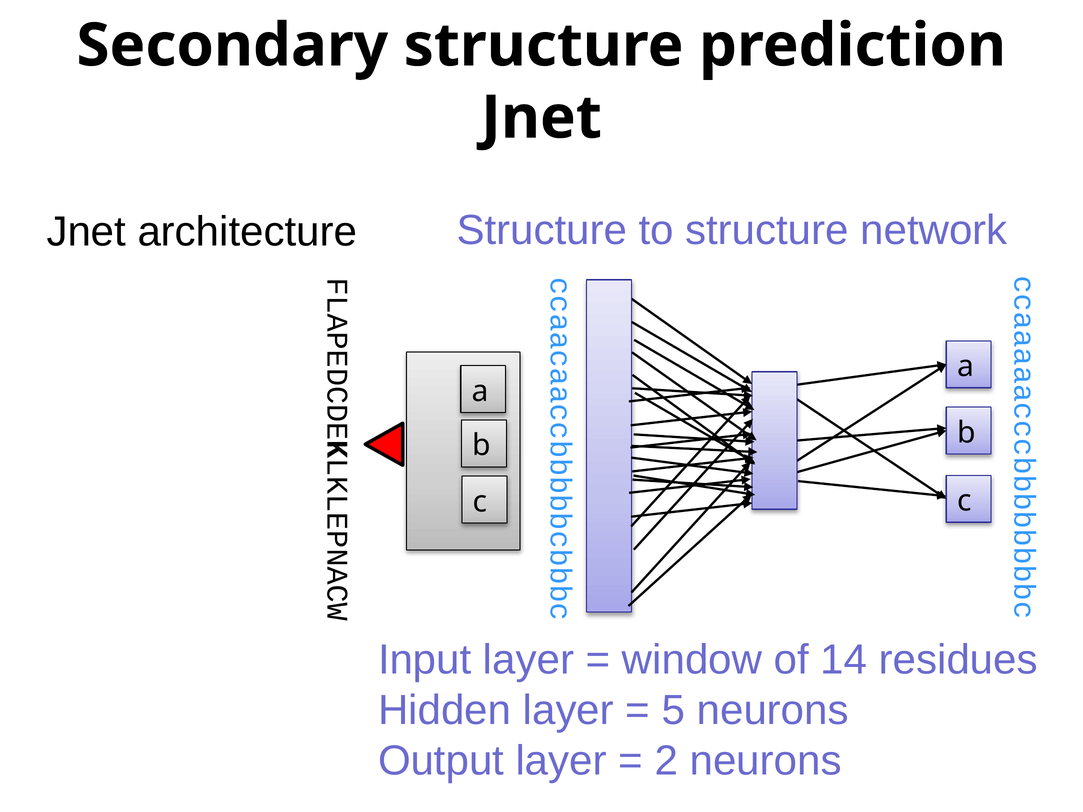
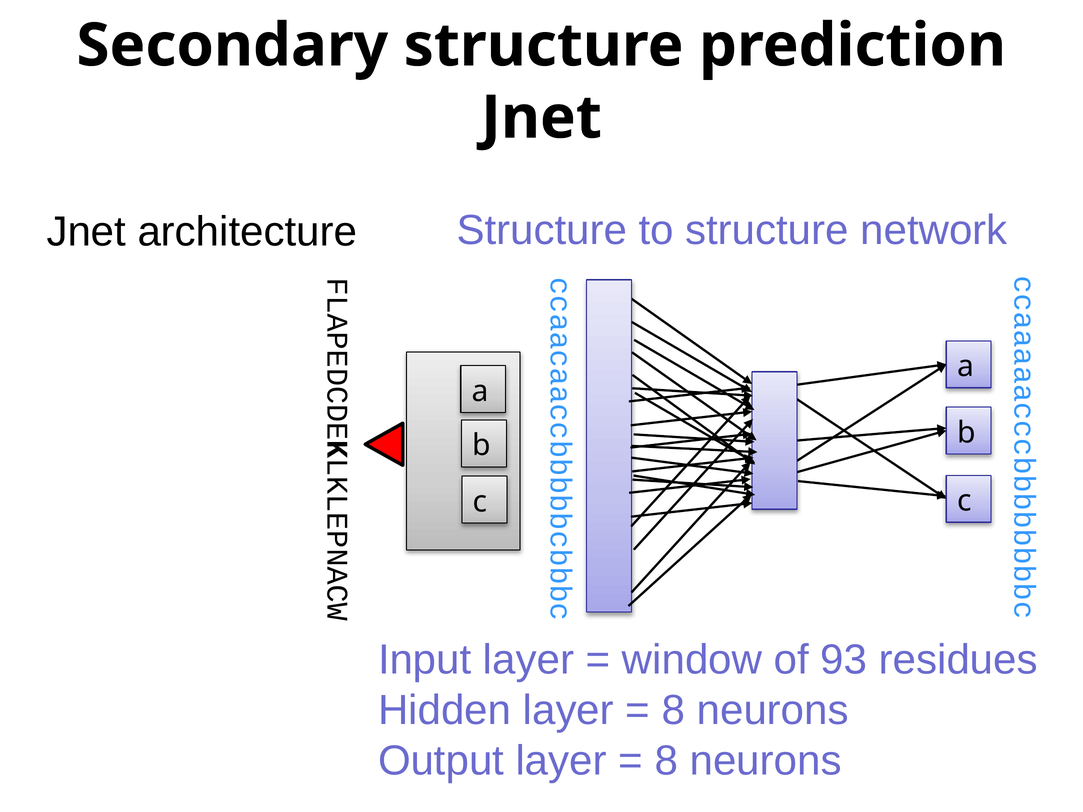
14: 14 -> 93 (844, 660)
5: 5 -> 8 (673, 710)
2: 2 -> 8 (666, 761)
